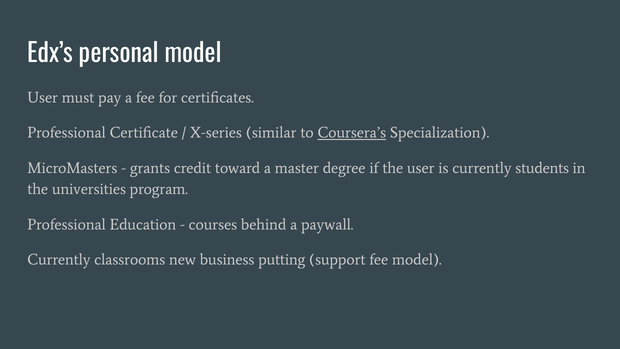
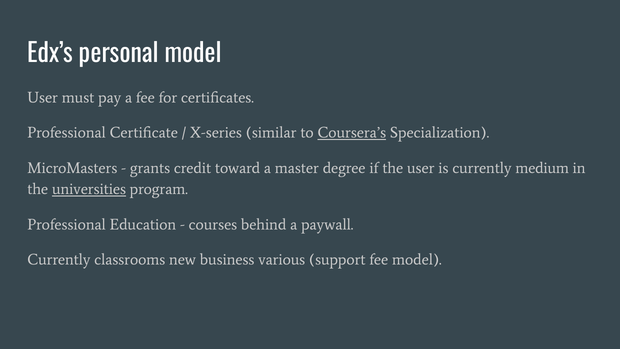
students: students -> medium (542, 168)
universities underline: none -> present (89, 189)
putting: putting -> various (282, 259)
